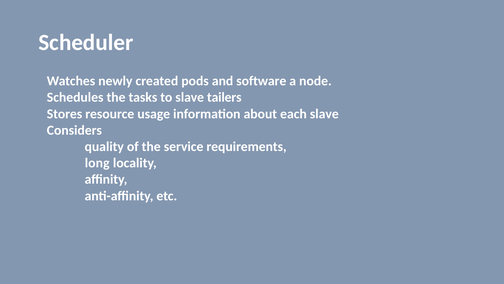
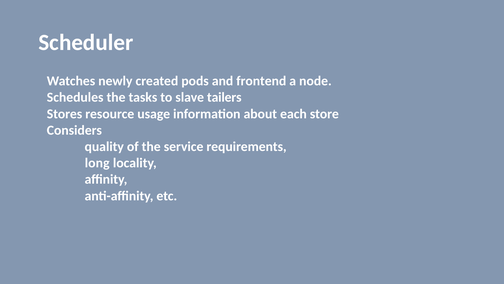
software: software -> frontend (261, 81)
each slave: slave -> store (324, 114)
